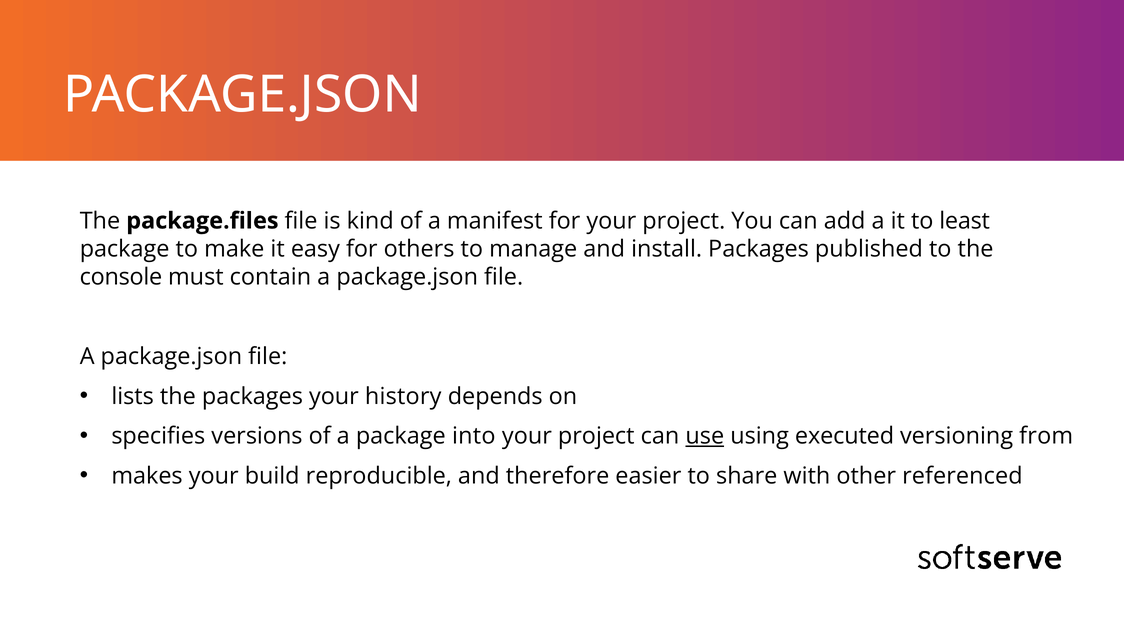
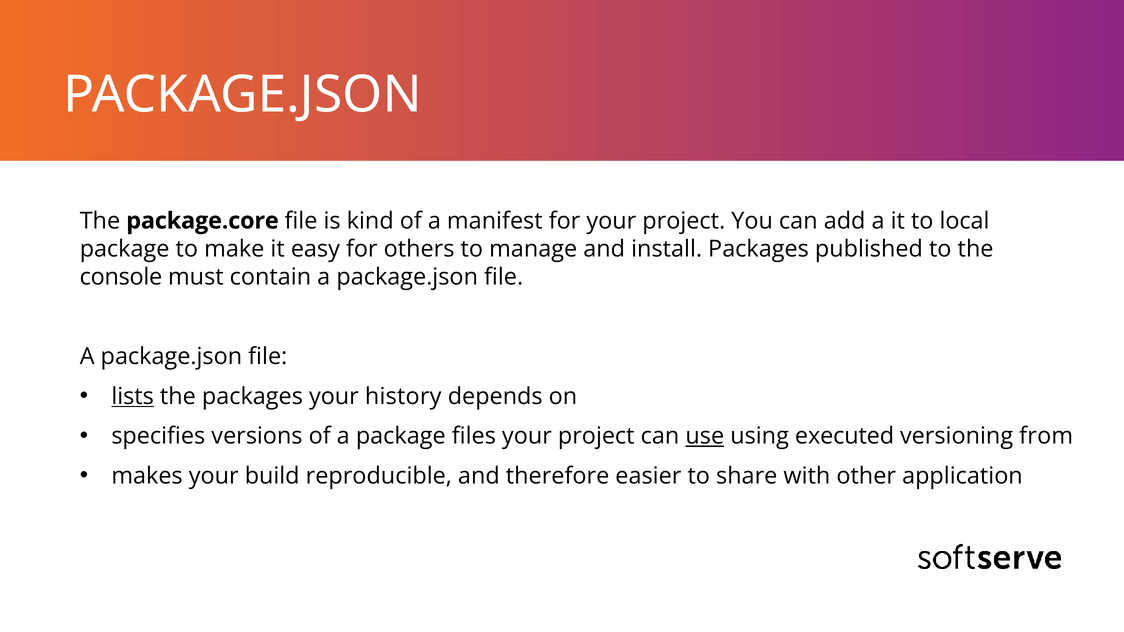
package.files: package.files -> package.core (202, 221)
least: least -> local (965, 221)
lists underline: none -> present (133, 397)
into: into -> files (474, 436)
referenced: referenced -> application (962, 476)
